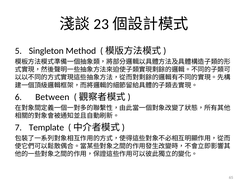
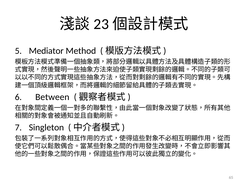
Singleton: Singleton -> Mediator (46, 51)
Template: Template -> Singleton (46, 127)
